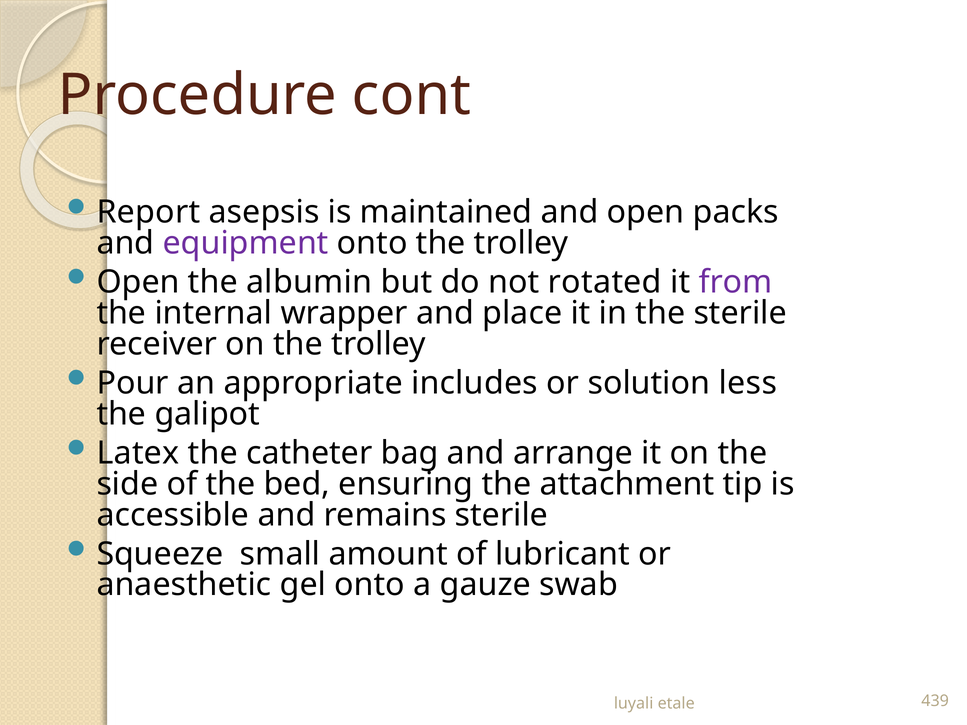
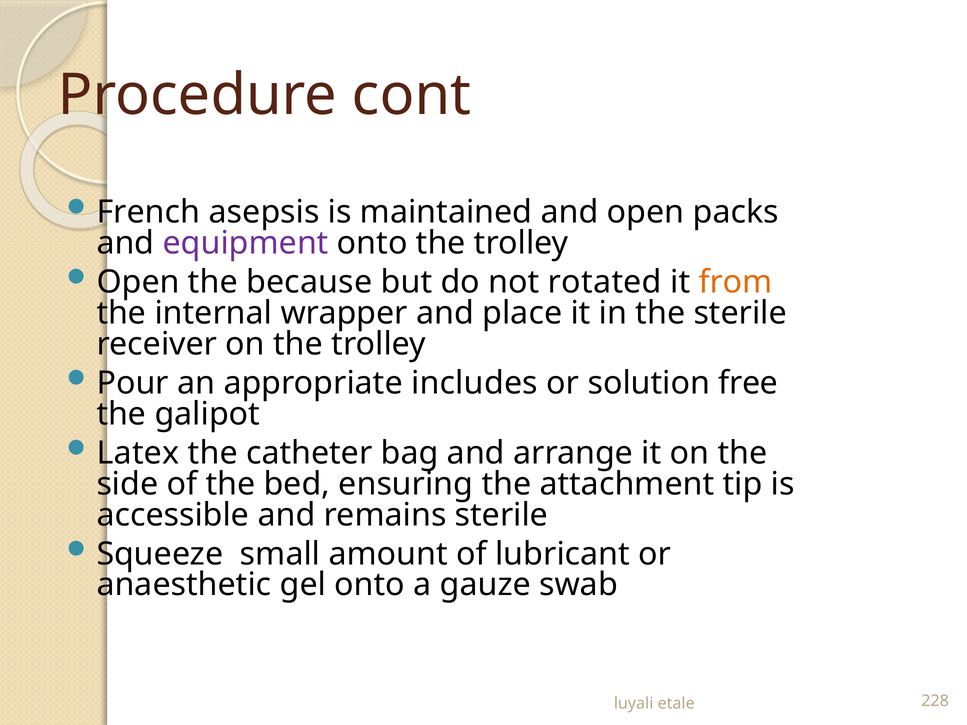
Report: Report -> French (148, 212)
albumin: albumin -> because (309, 282)
from colour: purple -> orange (736, 282)
less: less -> free (748, 383)
439: 439 -> 228 (935, 701)
